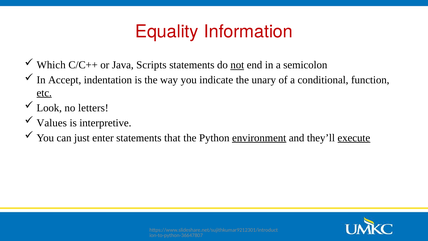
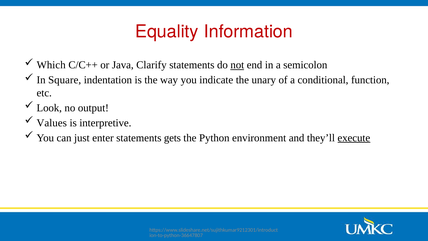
Scripts: Scripts -> Clarify (151, 65)
Accept: Accept -> Square (65, 80)
etc underline: present -> none (44, 93)
letters: letters -> output (93, 108)
that: that -> gets (172, 138)
environment underline: present -> none (259, 138)
